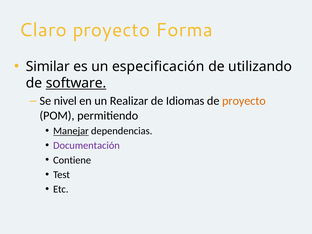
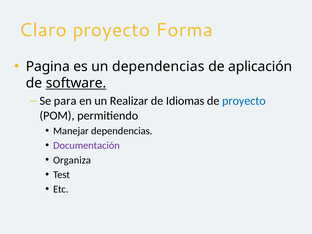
Similar: Similar -> Pagina (48, 66)
un especificación: especificación -> dependencias (158, 66)
utilizando: utilizando -> aplicación (260, 66)
nivel: nivel -> para (65, 101)
proyecto colour: orange -> blue (244, 101)
Manejar underline: present -> none (71, 131)
Contiene: Contiene -> Organiza (72, 160)
